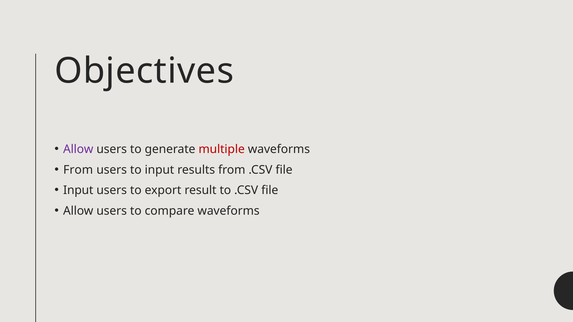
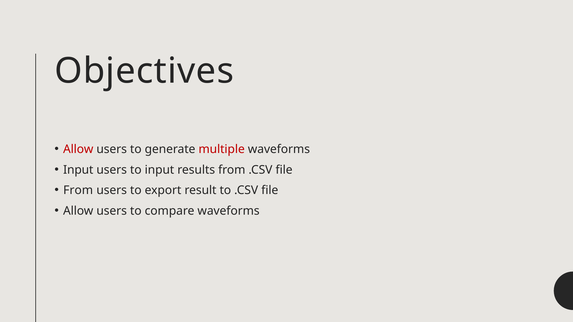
Allow colour: purple -> red (78, 149)
From: From -> Input (78, 170)
Input: Input -> From (78, 191)
